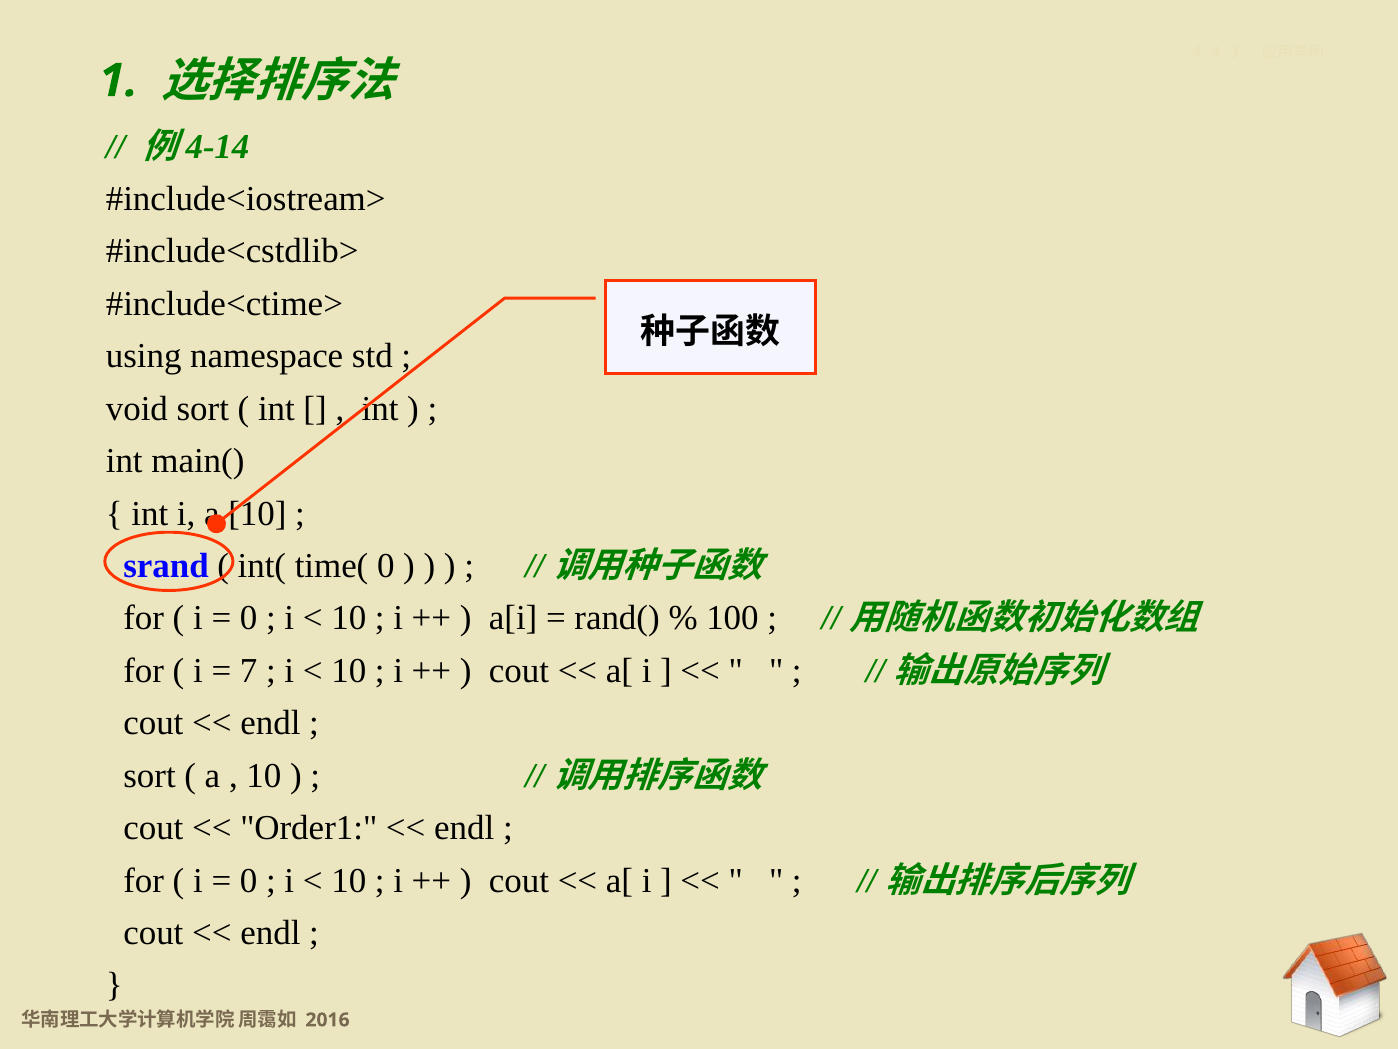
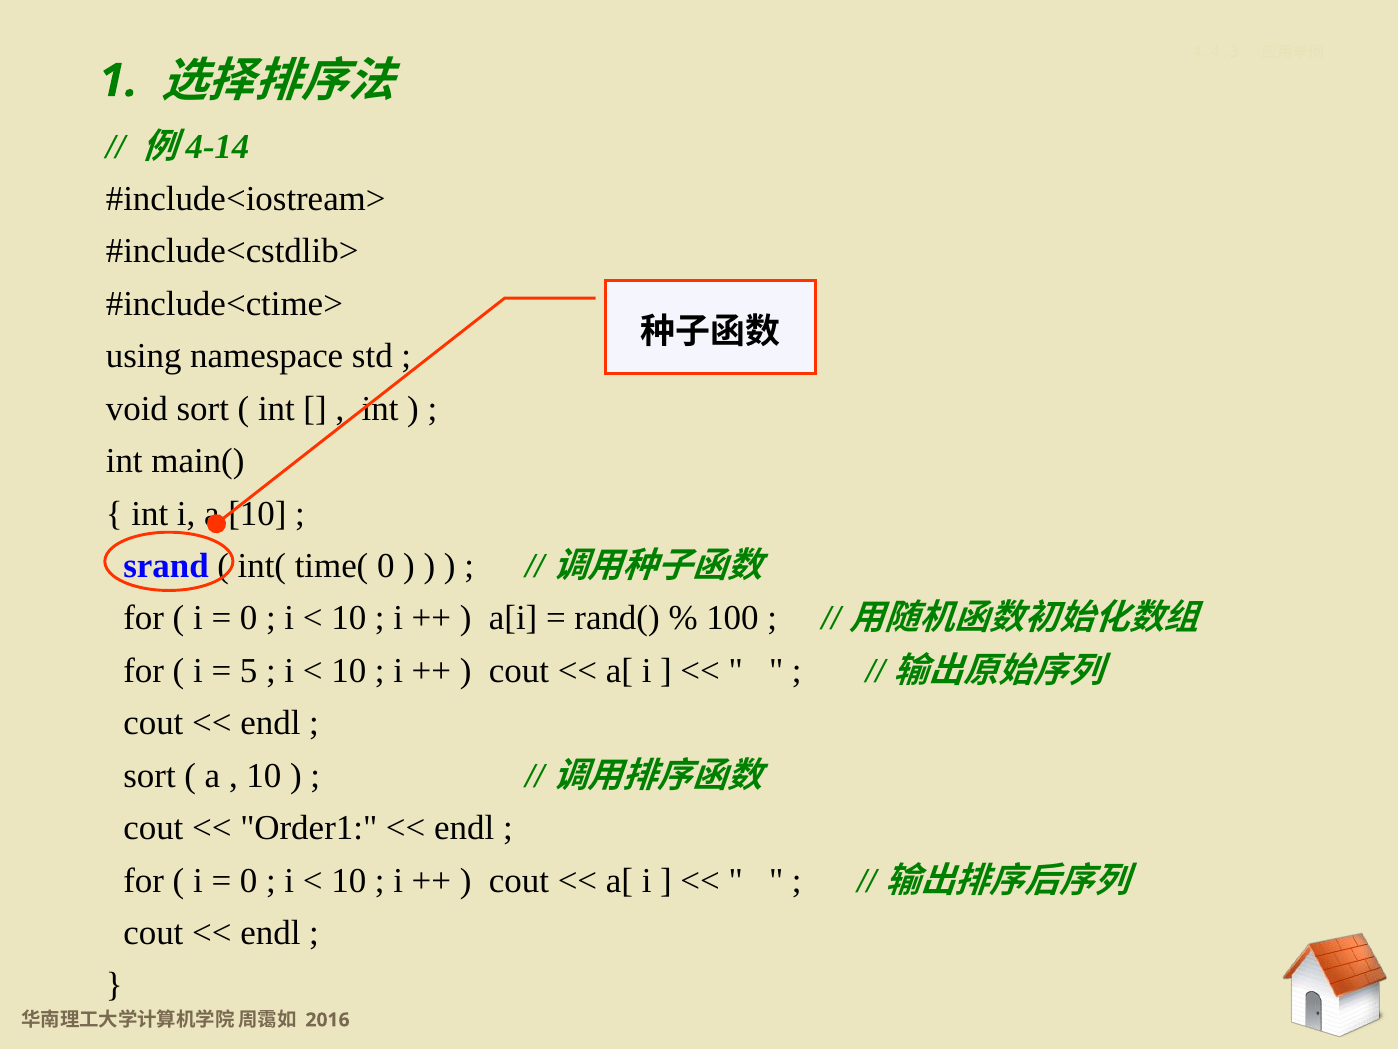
7: 7 -> 5 (249, 671)
